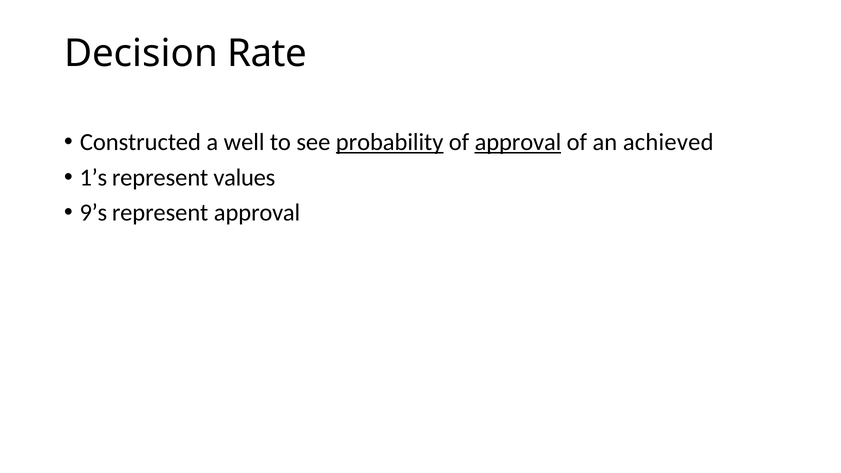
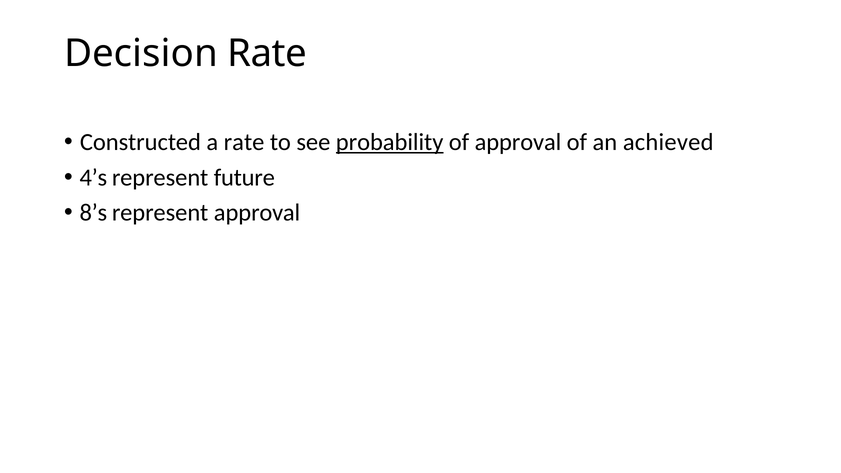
a well: well -> rate (244, 142)
approval underline: present -> none (518, 142)
1’s: 1’s -> 4’s (93, 177)
values: values -> future (244, 177)
9’s: 9’s -> 8’s (93, 213)
